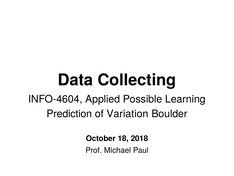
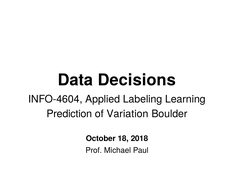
Collecting: Collecting -> Decisions (137, 80)
Possible: Possible -> Labeling (143, 99)
